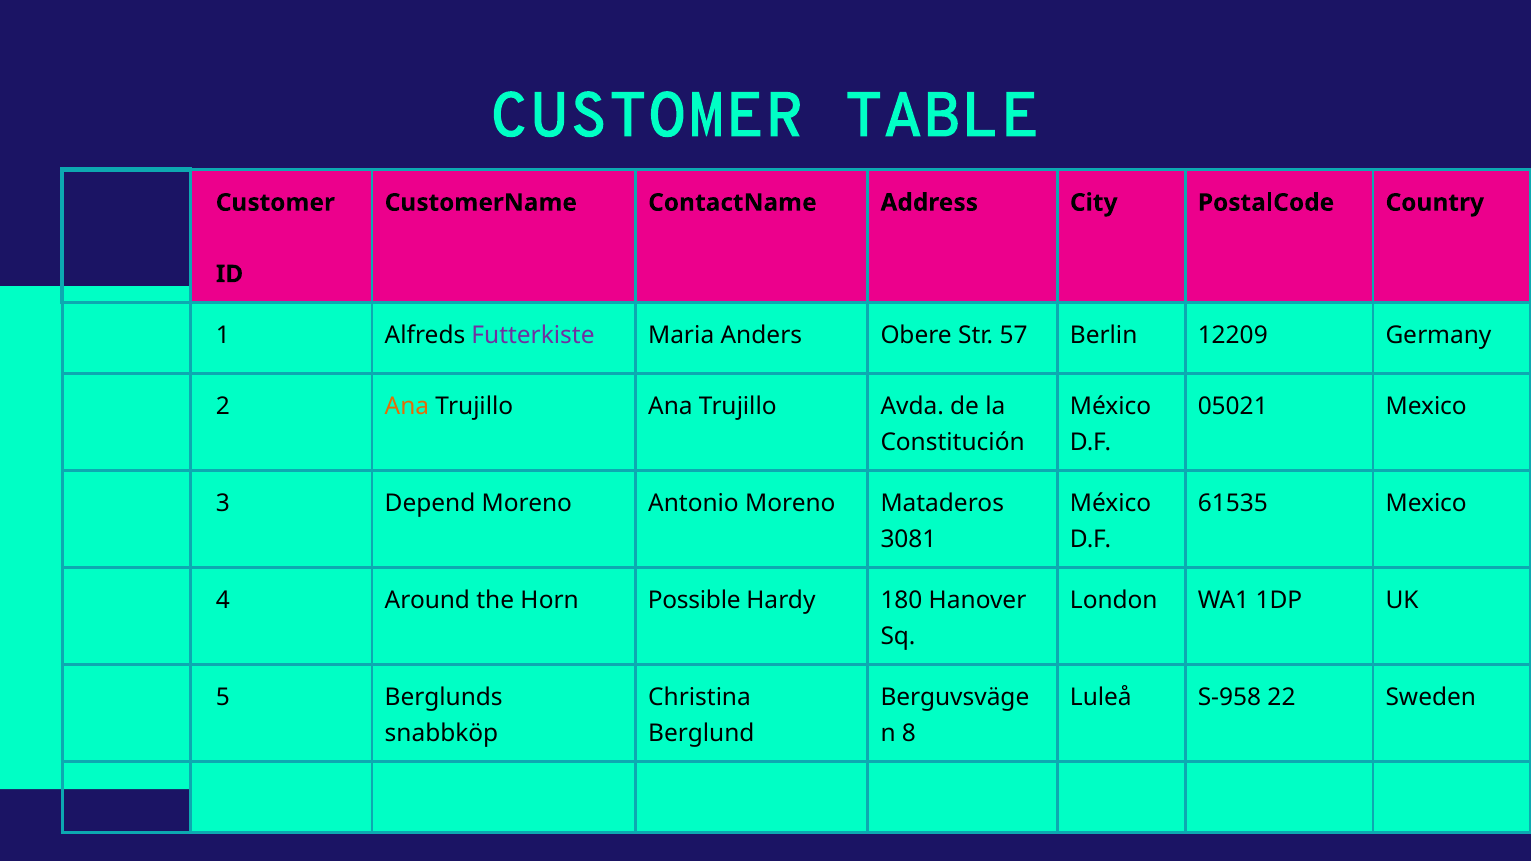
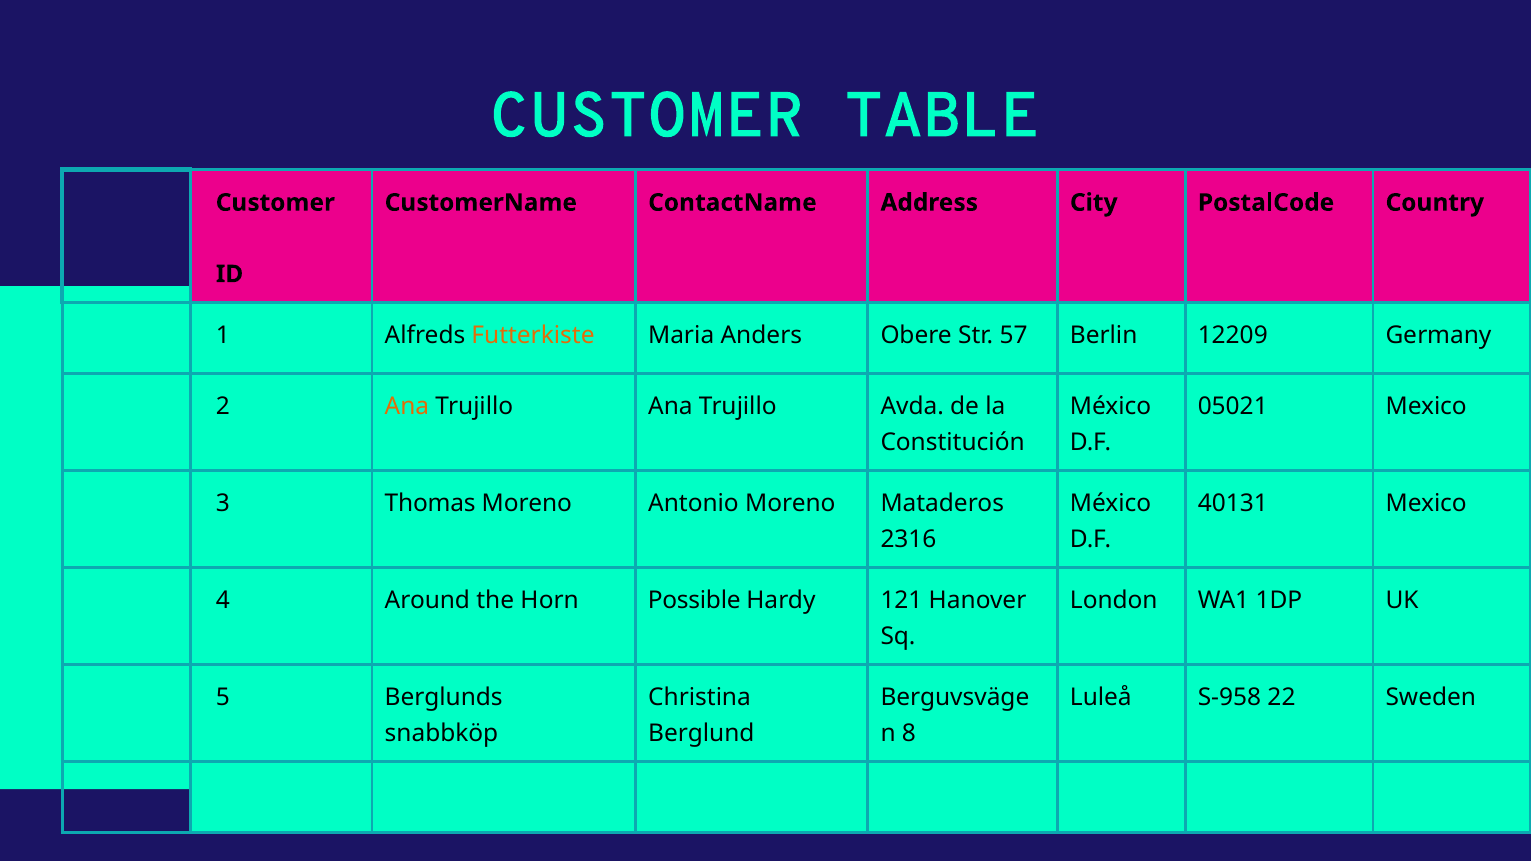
Futterkiste colour: purple -> orange (533, 335)
Depend: Depend -> Thomas (430, 504)
61535: 61535 -> 40131 (1233, 504)
3081: 3081 -> 2316 (908, 539)
180: 180 -> 121 (901, 601)
